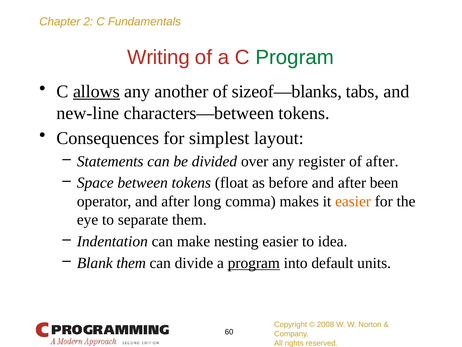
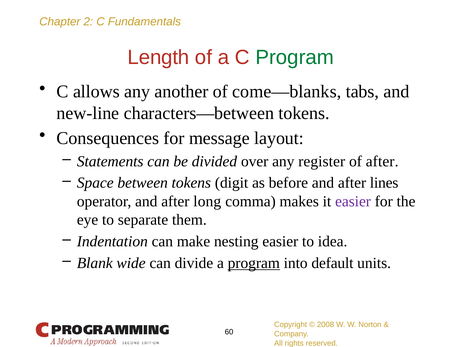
Writing: Writing -> Length (158, 57)
allows underline: present -> none (96, 91)
sizeof—blanks: sizeof—blanks -> come—blanks (287, 91)
simplest: simplest -> message (219, 138)
float: float -> digit (232, 183)
been: been -> lines (384, 183)
easier colour: orange -> purple (353, 201)
Blank them: them -> wide (131, 263)
